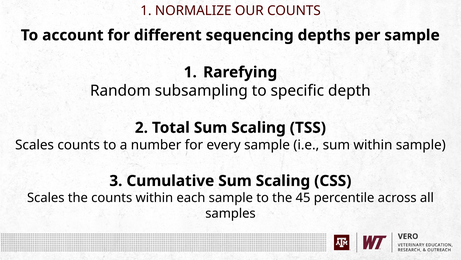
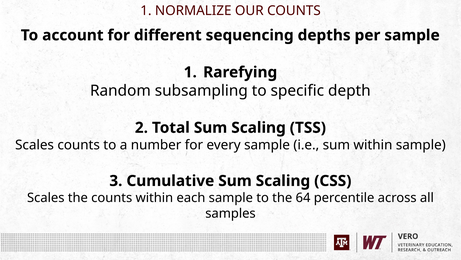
45: 45 -> 64 (303, 197)
